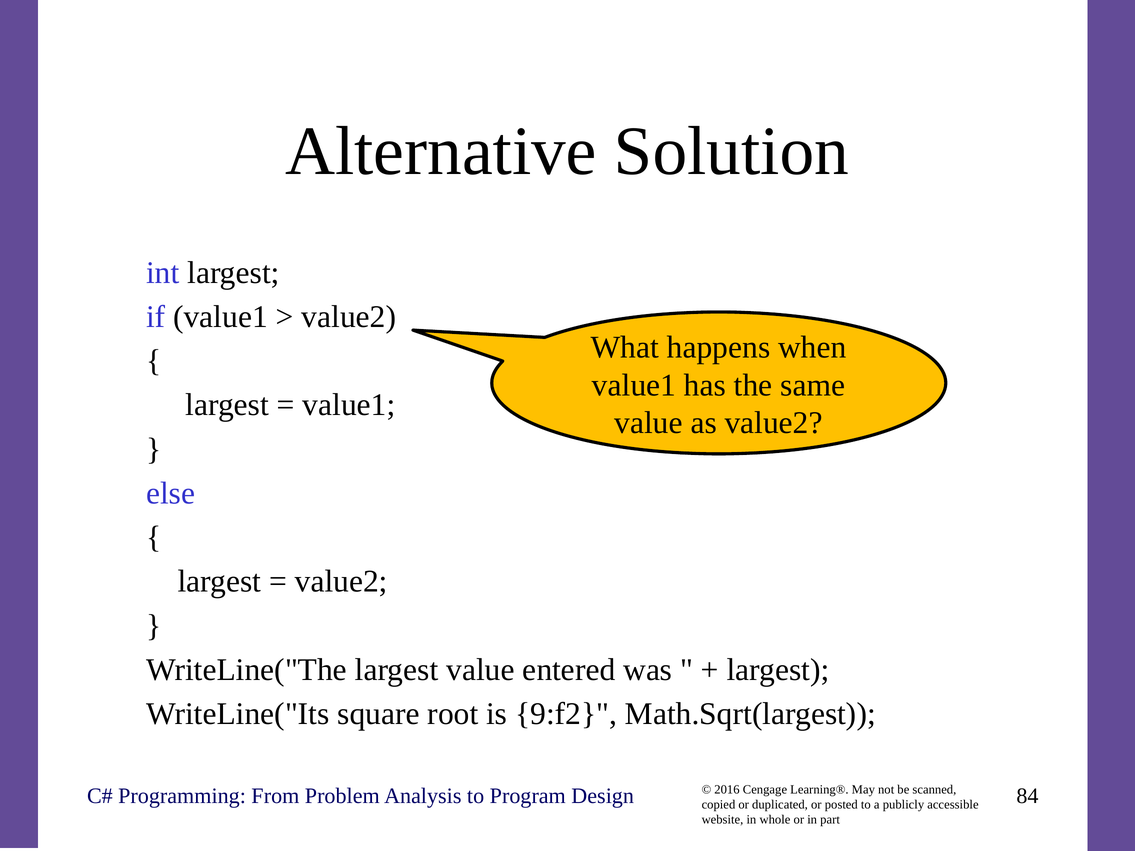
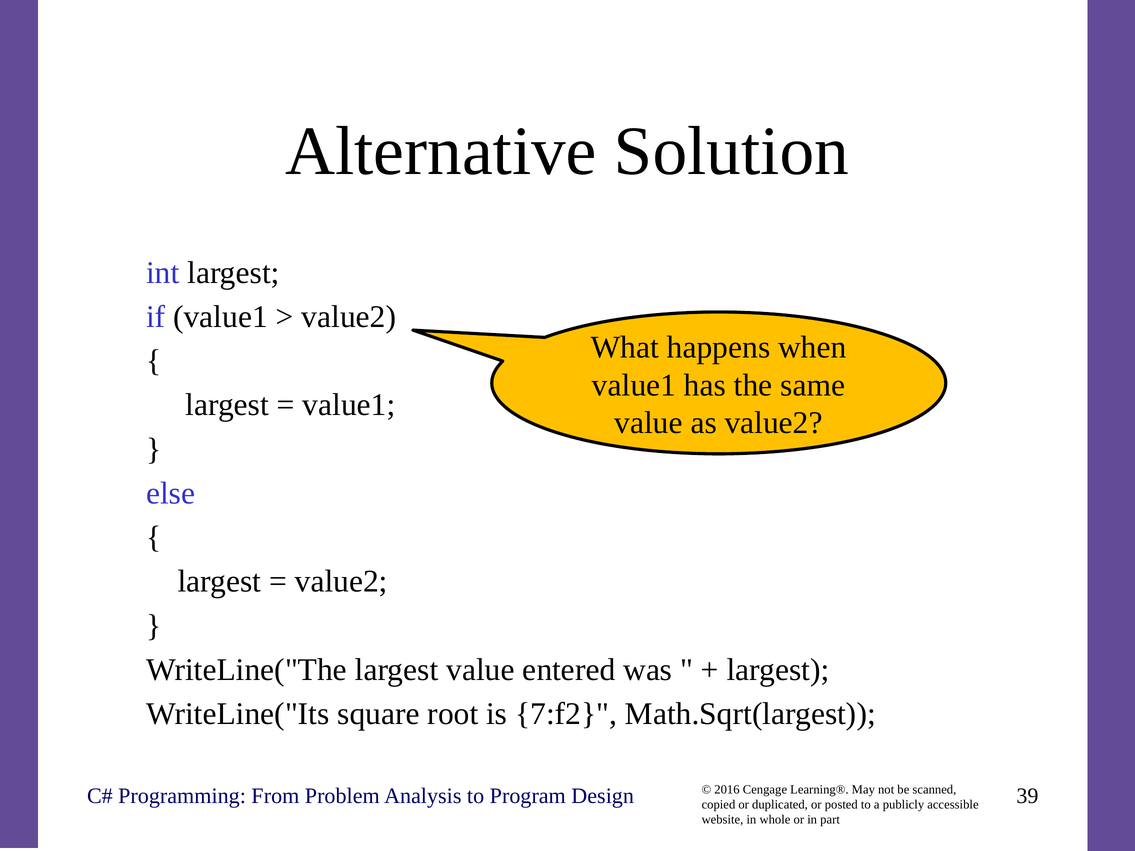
9:f2: 9:f2 -> 7:f2 (566, 714)
84: 84 -> 39 (1027, 796)
